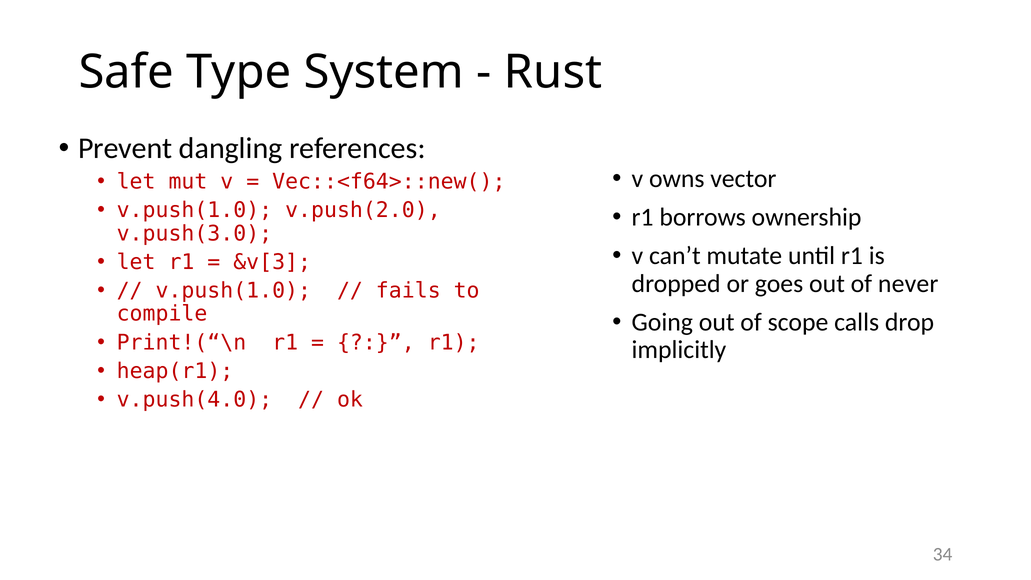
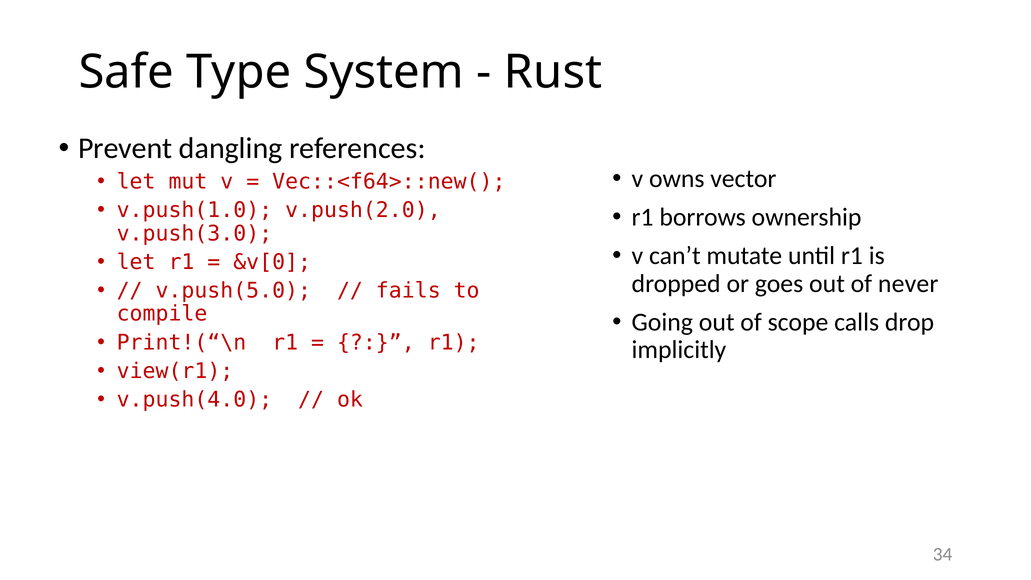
&v[3: &v[3 -> &v[0 (272, 262)
v.push(1.0: v.push(1.0 -> v.push(5.0 (233, 291)
heap(r1: heap(r1 -> view(r1 (175, 371)
